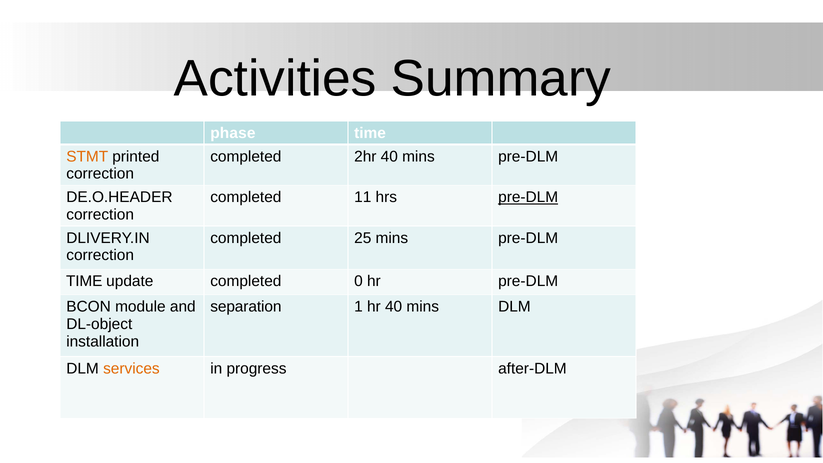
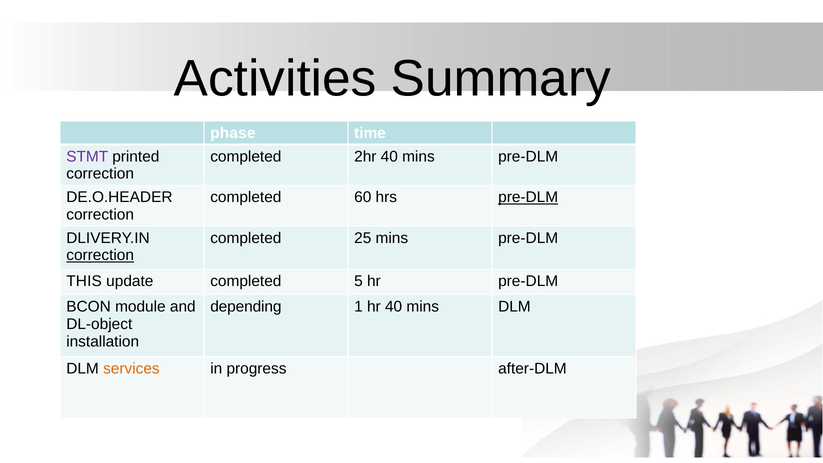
STMT colour: orange -> purple (87, 156)
11: 11 -> 60 (363, 197)
correction underline: none -> present (100, 255)
TIME: TIME -> THIS (84, 281)
0: 0 -> 5 (359, 281)
separation: separation -> depending (246, 307)
